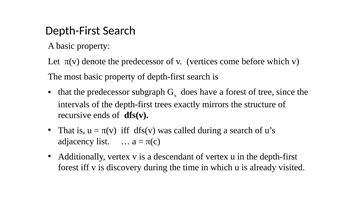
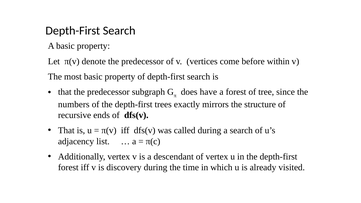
before which: which -> within (278, 61)
intervals: intervals -> numbers (74, 104)
